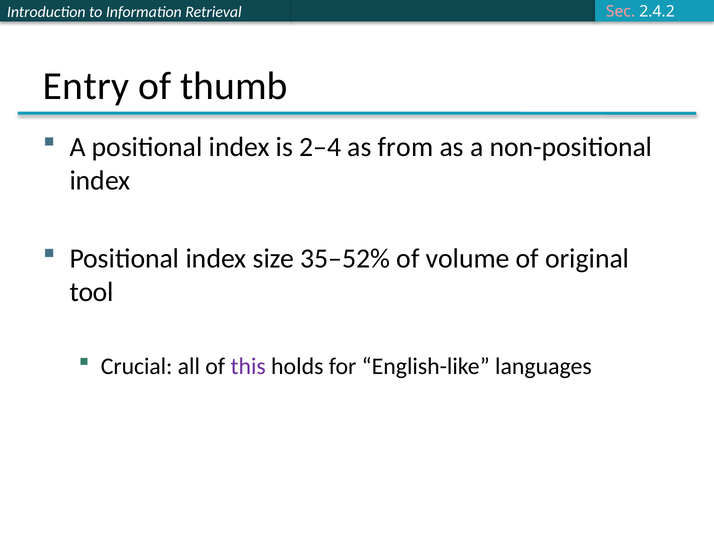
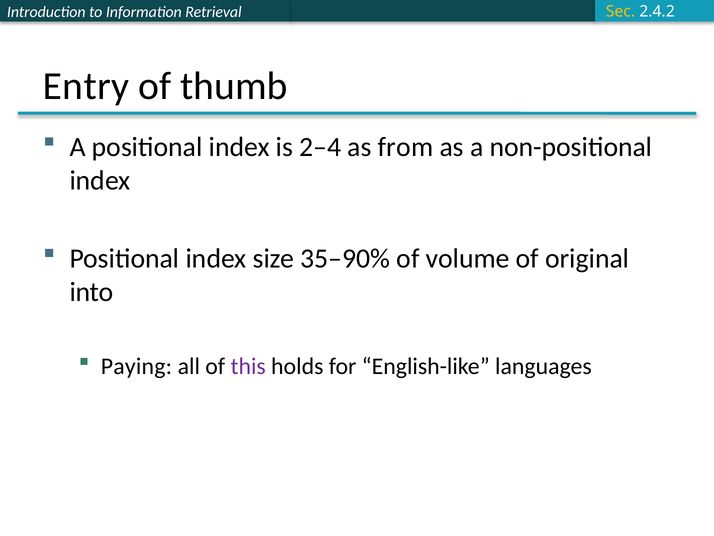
Sec colour: pink -> yellow (620, 12)
35–52%: 35–52% -> 35–90% (345, 258)
tool: tool -> into (92, 292)
Crucial: Crucial -> Paying (136, 366)
